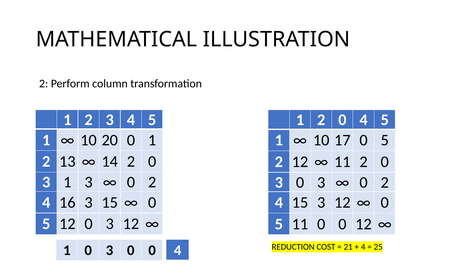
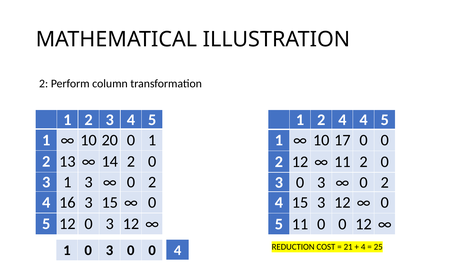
1 2 0: 0 -> 4 (342, 120)
17 0 5: 5 -> 0 (385, 140)
